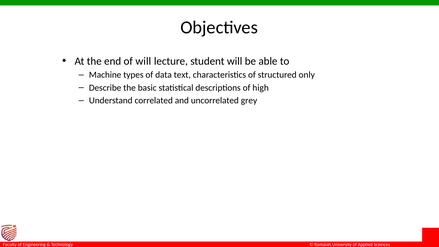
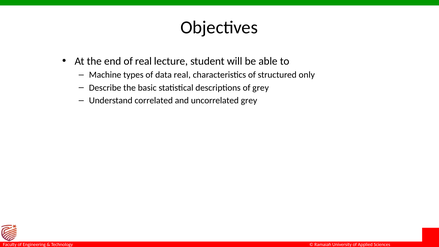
of will: will -> real (143, 61)
data text: text -> real (182, 75)
of high: high -> grey (261, 88)
